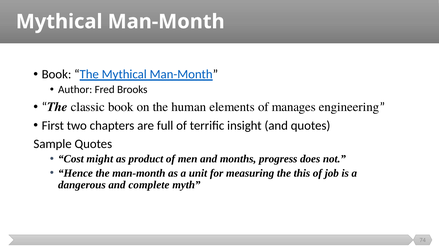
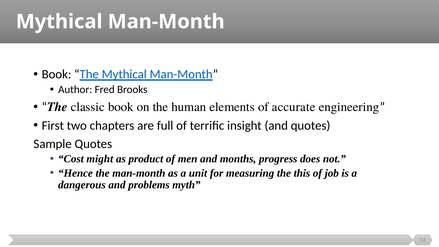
manages: manages -> accurate (294, 107)
complete: complete -> problems (149, 185)
